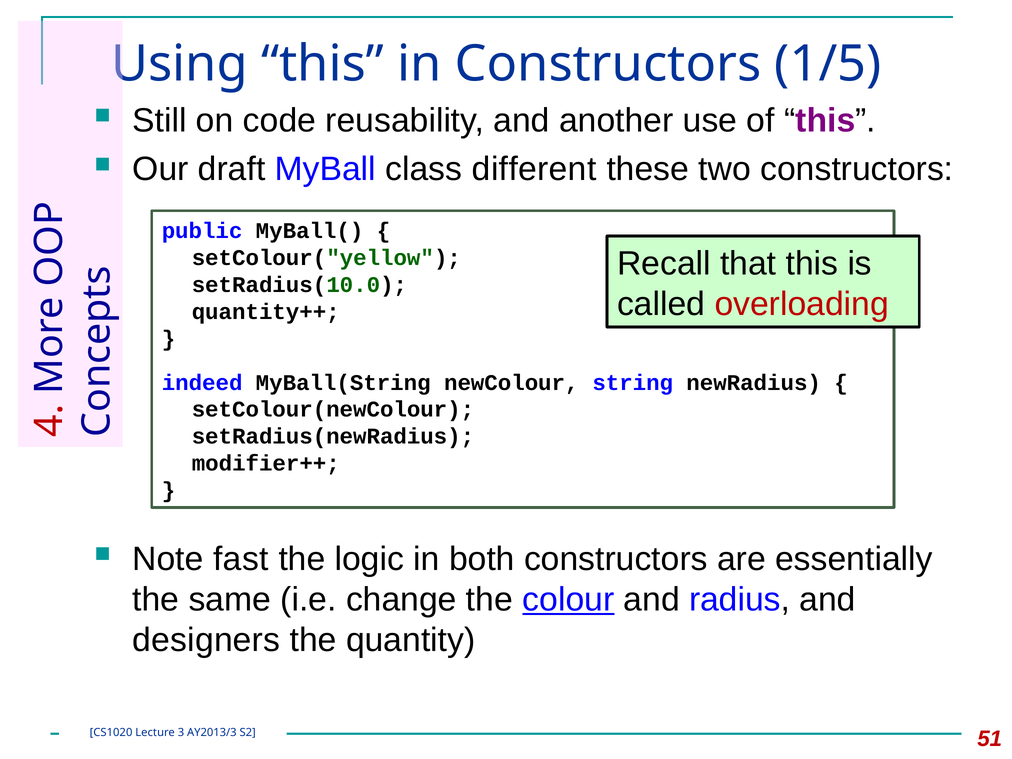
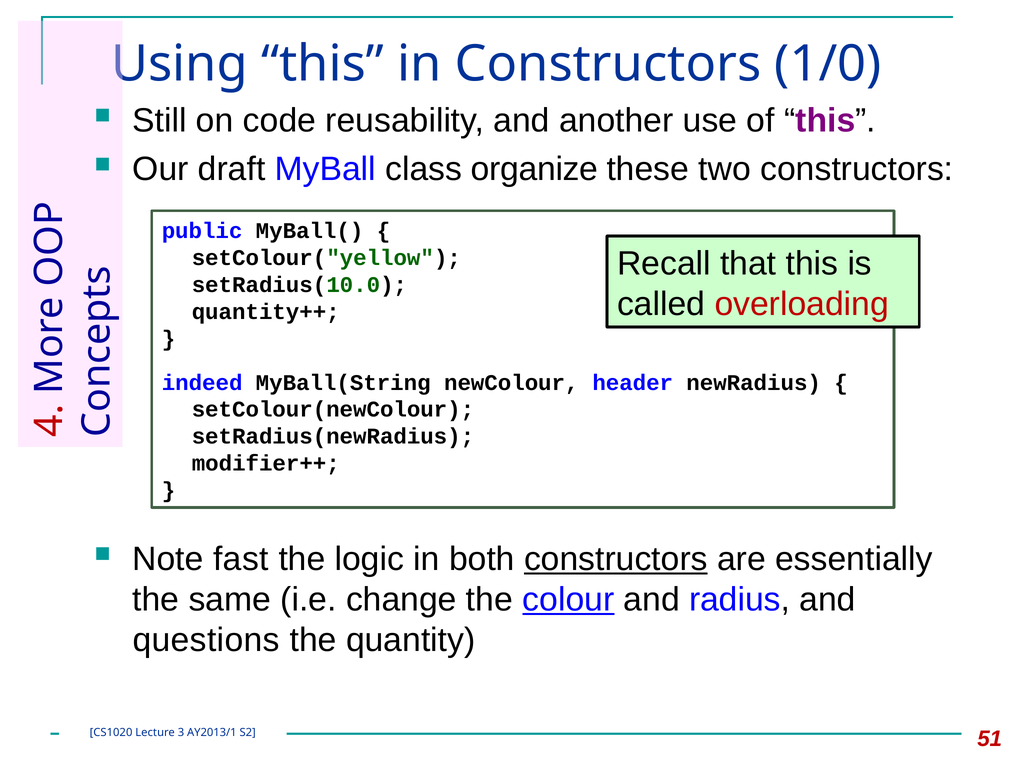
1/5: 1/5 -> 1/0 (828, 64)
different: different -> organize (534, 169)
string: string -> header (633, 383)
constructors underline: none -> present (616, 559)
designers: designers -> questions (206, 640)
AY2013/3: AY2013/3 -> AY2013/1 (212, 733)
